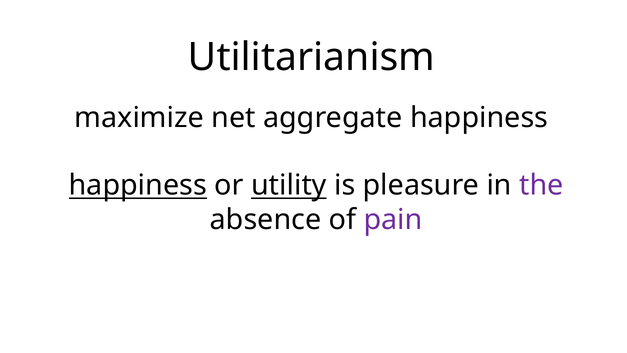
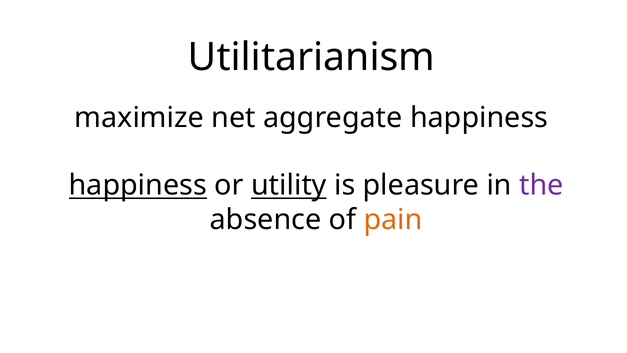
pain colour: purple -> orange (393, 219)
